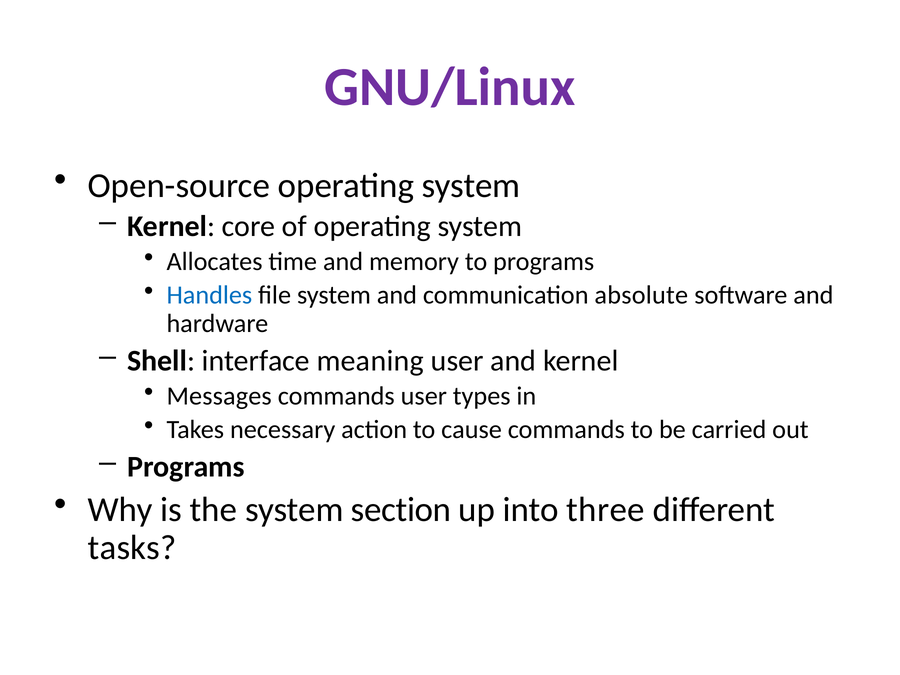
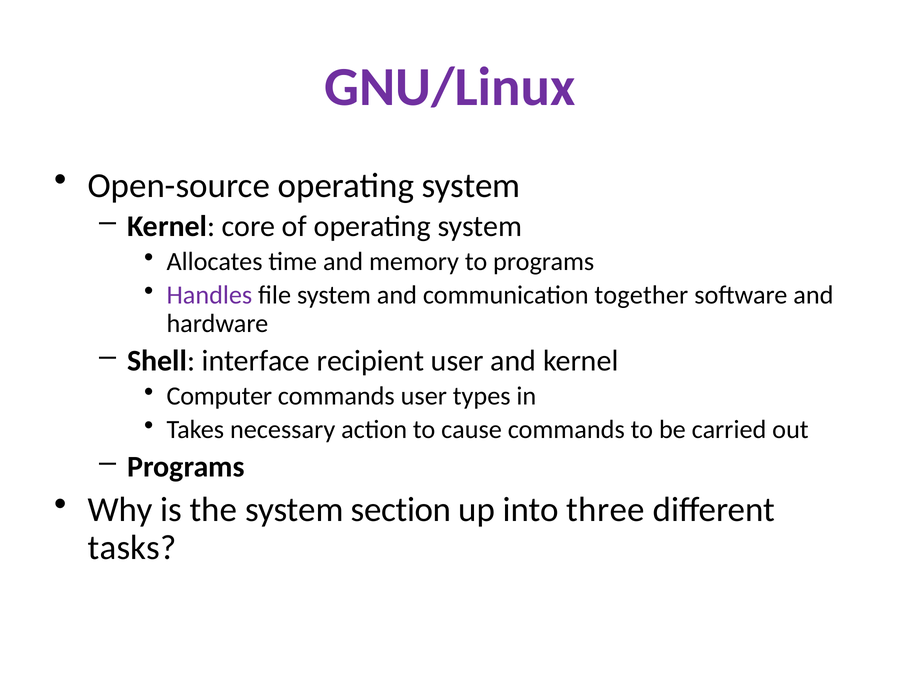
Handles colour: blue -> purple (209, 295)
absolute: absolute -> together (641, 295)
meaning: meaning -> recipient (370, 361)
Messages: Messages -> Computer (219, 396)
